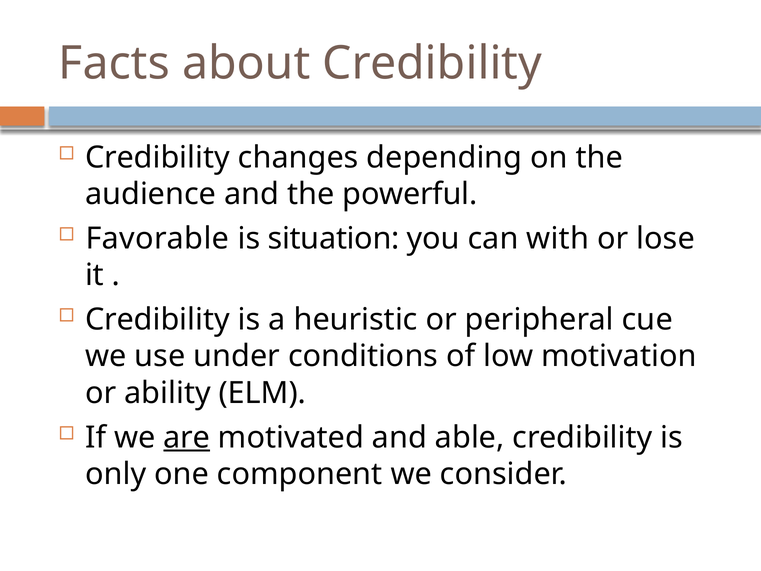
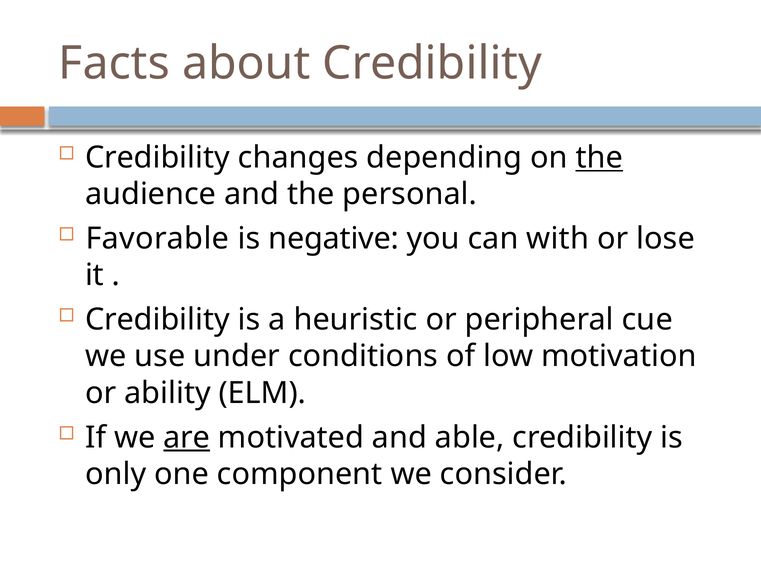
the underline: none -> present (599, 157)
powerful: powerful -> personal (410, 194)
situation: situation -> negative (334, 238)
